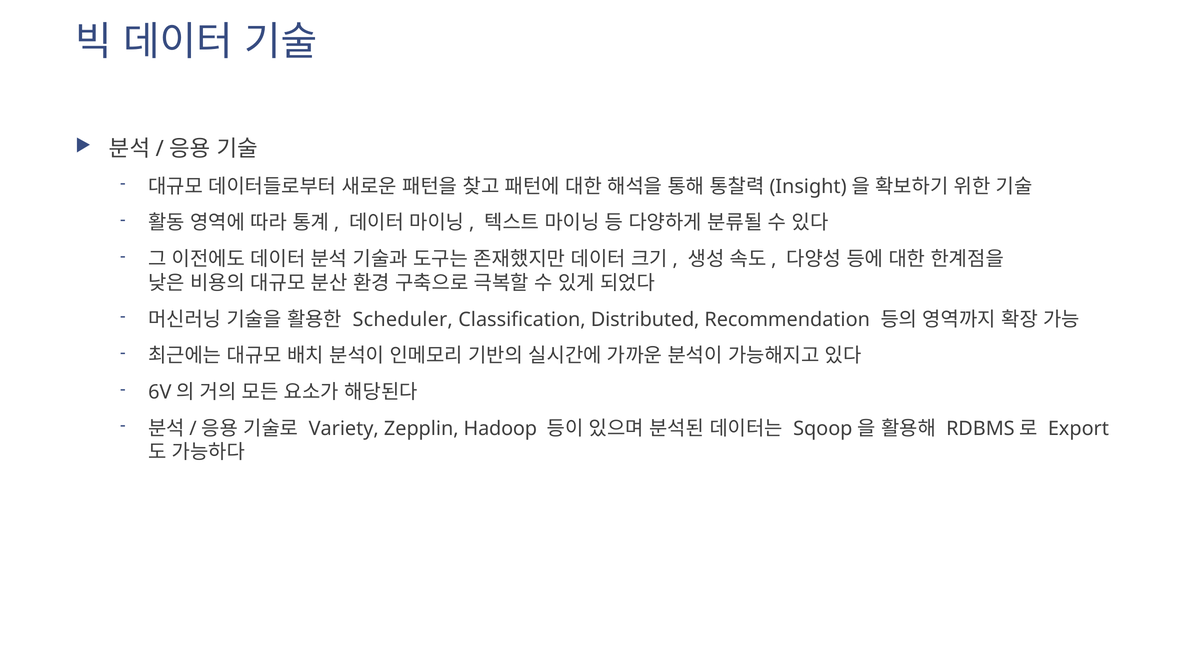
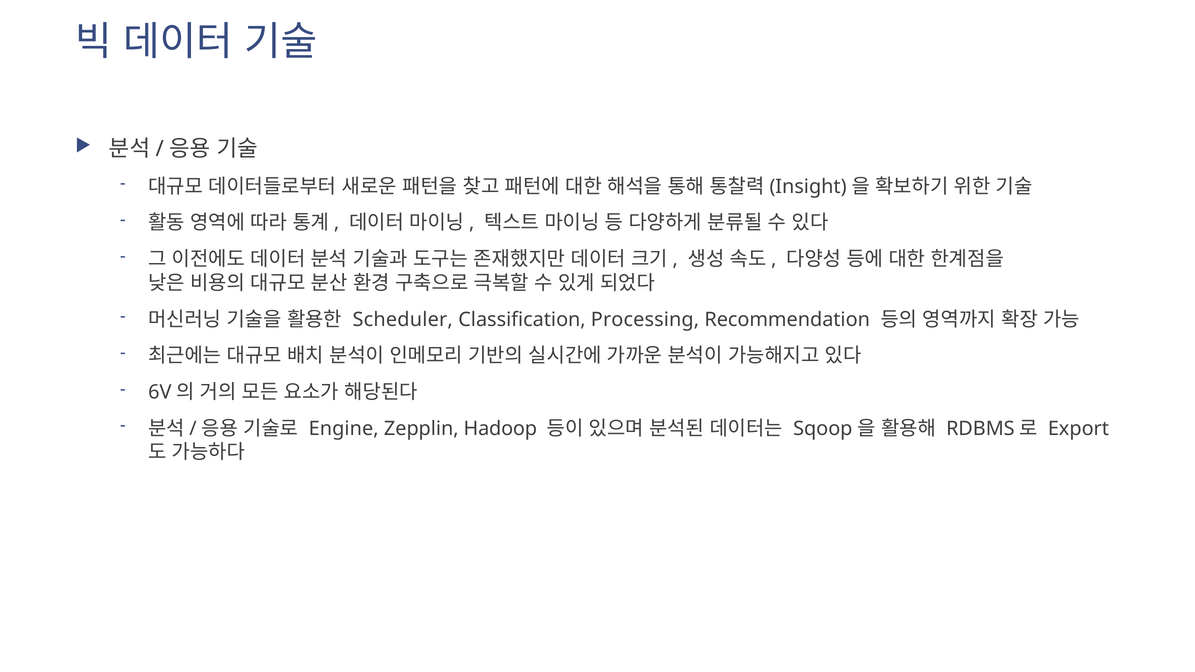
Distributed: Distributed -> Processing (645, 320)
Variety: Variety -> Engine (344, 429)
